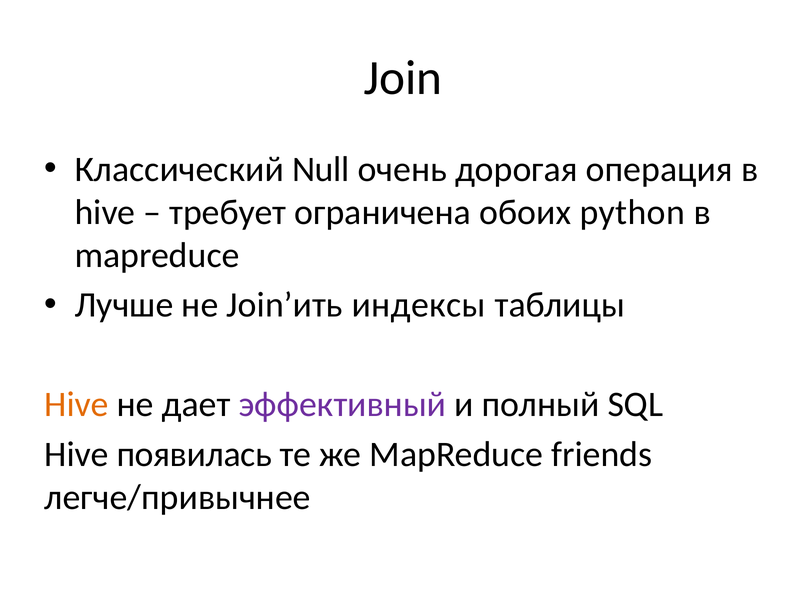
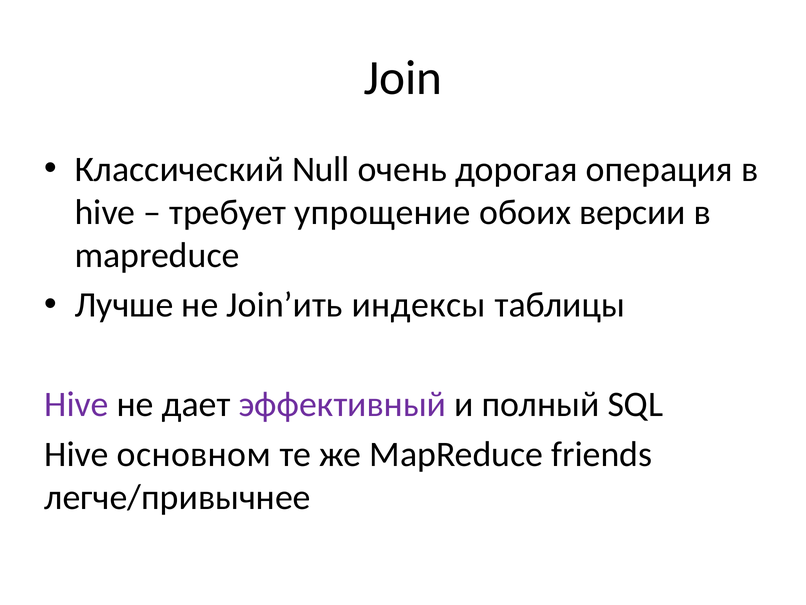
ограничена: ограничена -> упрощение (383, 212)
python: python -> версии (632, 212)
Hive colour: orange -> purple (76, 404)
появилась: появилась -> основном (194, 454)
